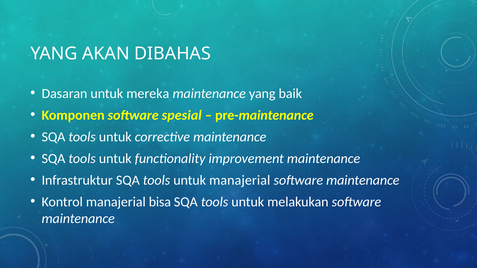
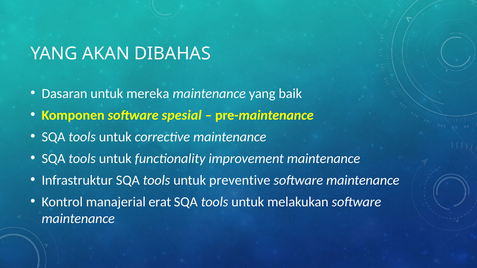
untuk manajerial: manajerial -> preventive (240, 180)
bisa: bisa -> erat (160, 202)
